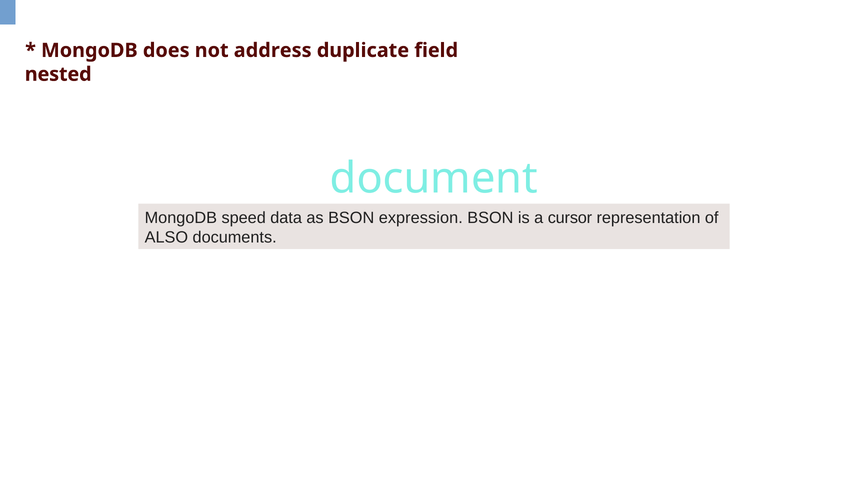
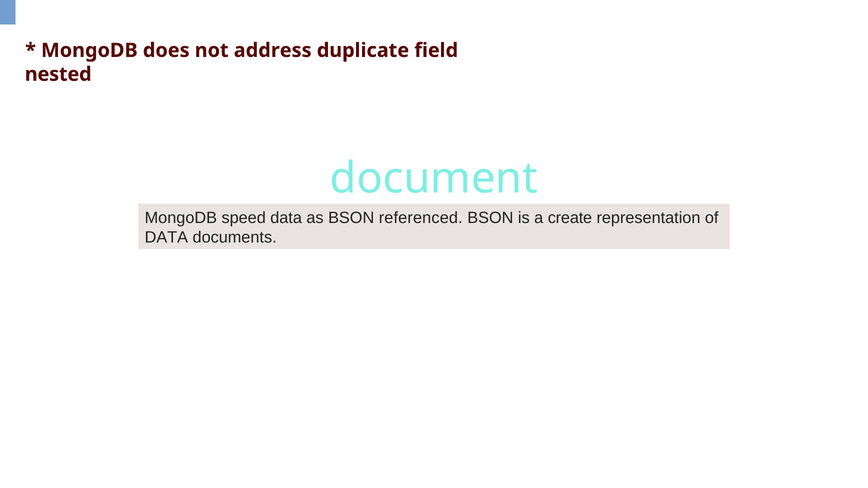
expression: expression -> referenced (421, 218)
cursor: cursor -> create (570, 218)
ALSO: ALSO -> DATA (166, 237)
